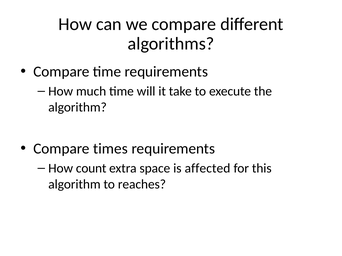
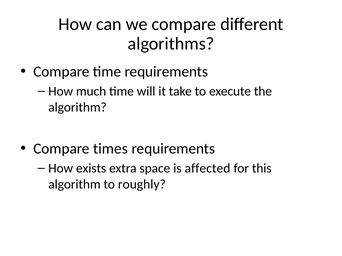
count: count -> exists (91, 169)
reaches: reaches -> roughly (142, 185)
